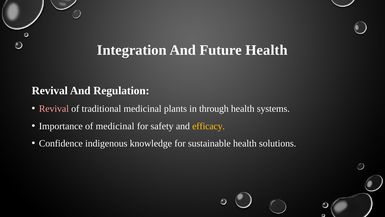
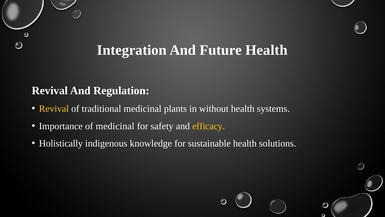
Revival colour: pink -> yellow (54, 109)
through: through -> without (214, 109)
Confidence: Confidence -> Holistically (61, 143)
